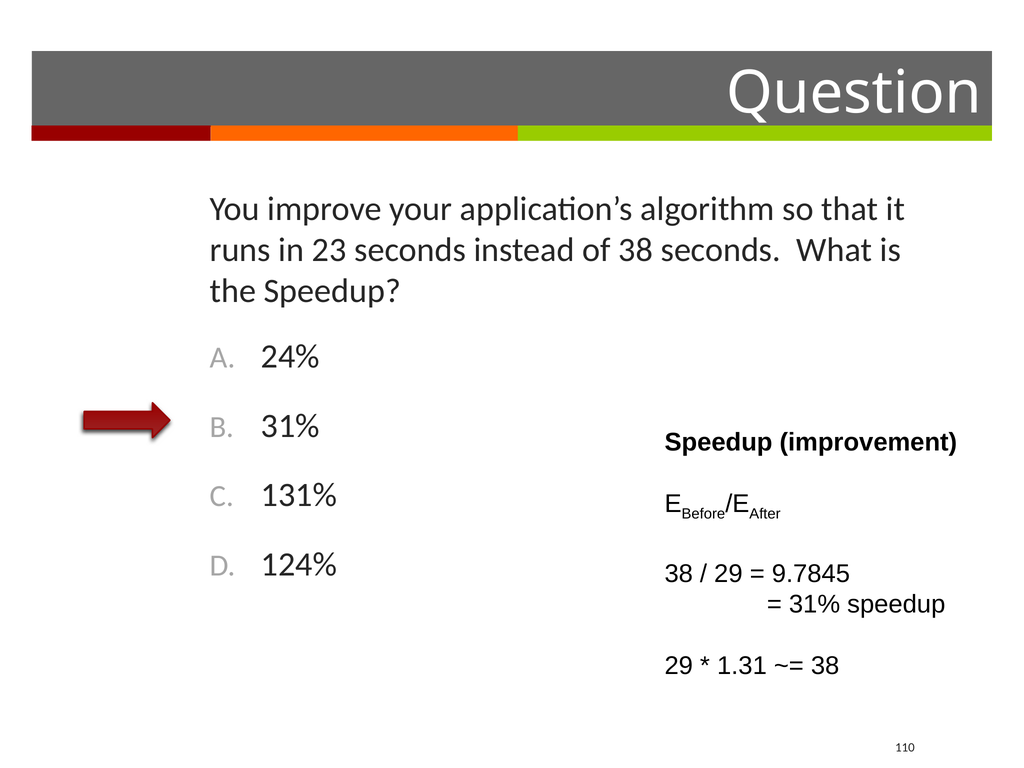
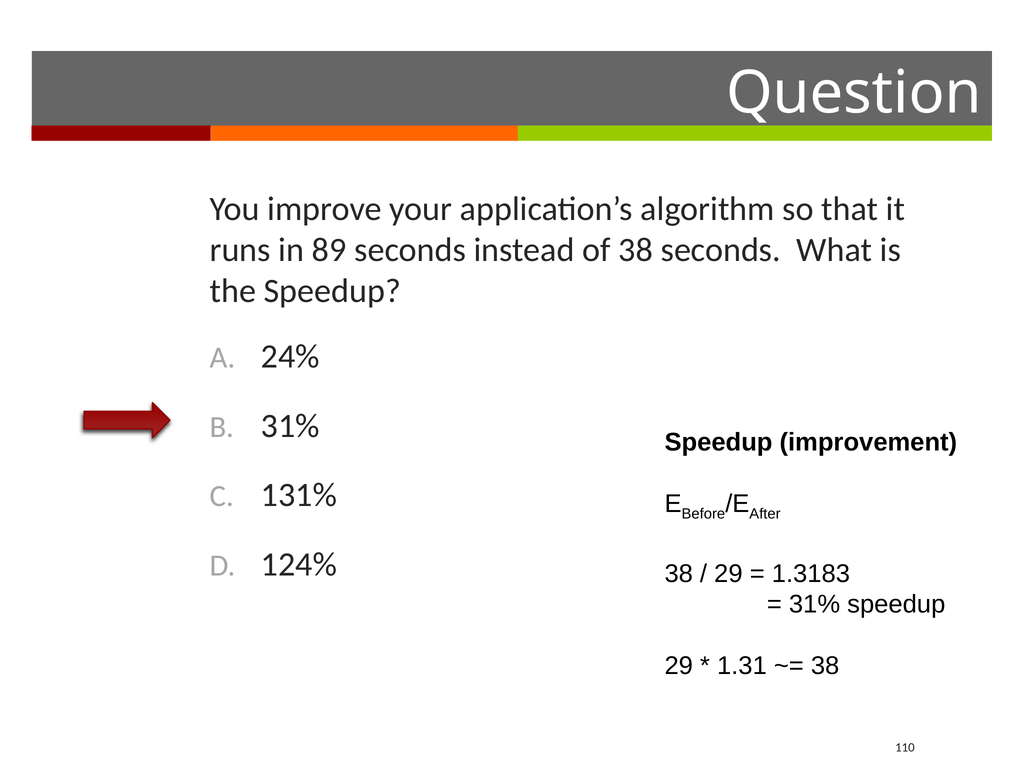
23: 23 -> 89 (329, 250)
9.7845: 9.7845 -> 1.3183 (811, 574)
